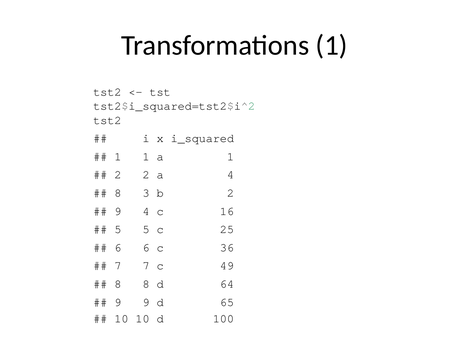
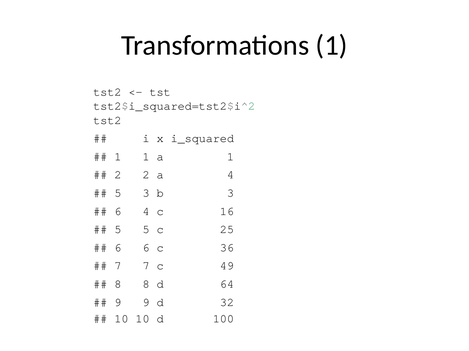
8: 8 -> 5 (118, 193)
b 2: 2 -> 3 (230, 193)
9: 9 -> 6 (118, 212)
65: 65 -> 32 (227, 303)
